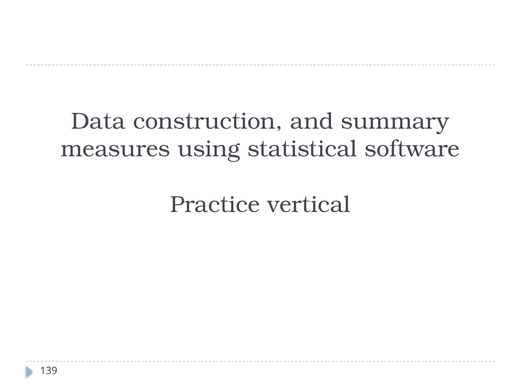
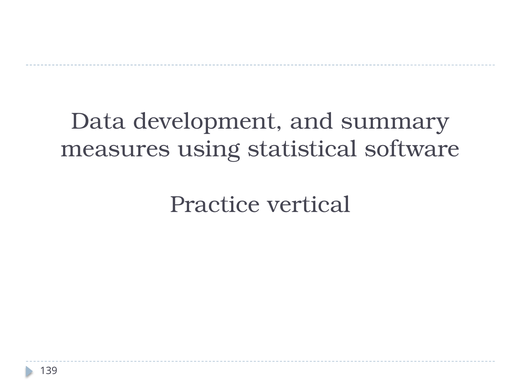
construction: construction -> development (208, 121)
